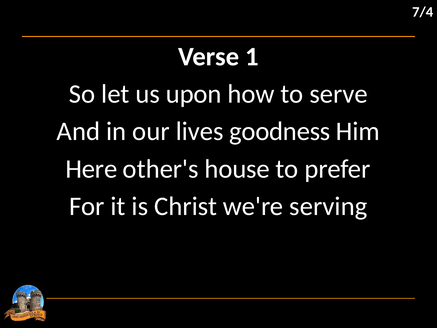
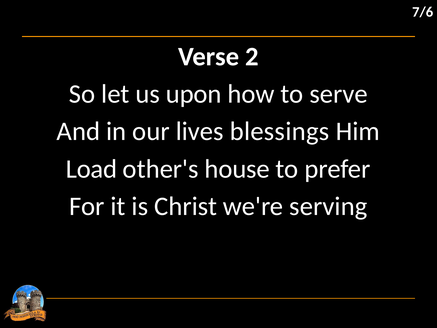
7/4: 7/4 -> 7/6 (423, 12)
1: 1 -> 2 (252, 57)
goodness: goodness -> blessings (280, 131)
Here: Here -> Load (91, 169)
